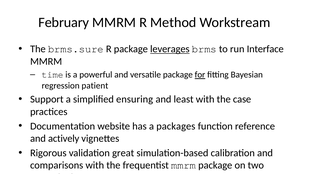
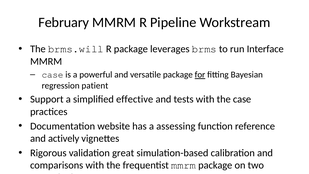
Method: Method -> Pipeline (173, 22)
brms.sure: brms.sure -> brms.will (76, 49)
leverages underline: present -> none (170, 49)
time: time -> case (53, 75)
ensuring: ensuring -> effective (135, 99)
least: least -> tests (184, 99)
packages: packages -> assessing (176, 126)
